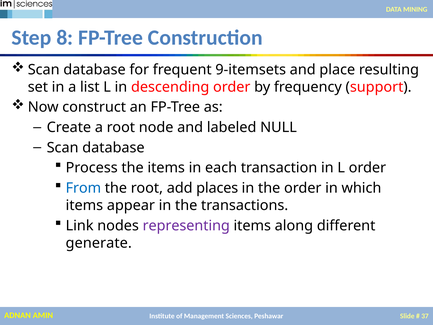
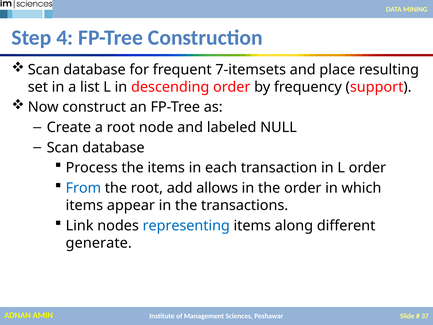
8: 8 -> 4 (65, 38)
9-itemsets: 9-itemsets -> 7-itemsets (251, 70)
places: places -> allows (217, 188)
representing colour: purple -> blue (186, 225)
